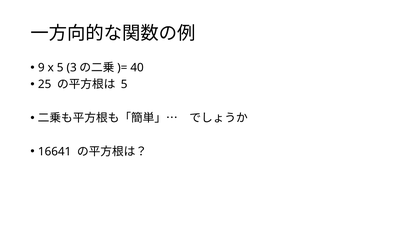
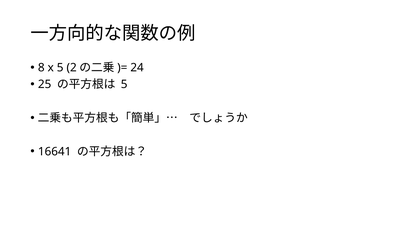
9: 9 -> 8 (41, 68)
3: 3 -> 2 (72, 68)
40: 40 -> 24 (137, 68)
